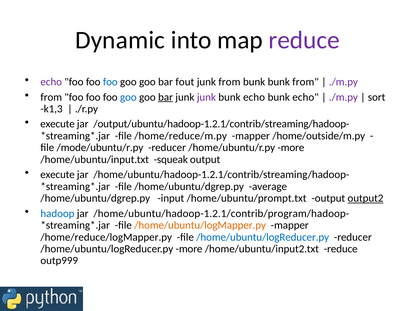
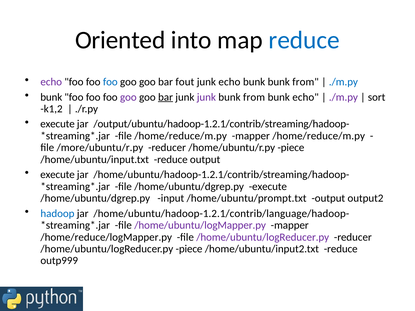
Dynamic: Dynamic -> Oriented (120, 40)
reduce colour: purple -> blue (304, 40)
junk from: from -> echo (229, 82)
./m.py colour: purple -> blue (343, 82)
from: from -> bunk (51, 97)
goo colour: blue -> purple (128, 97)
echo: echo -> from (254, 97)
k1,3: k1,3 -> k1,2 (52, 109)
mapper /home/outside/m.py: /home/outside/m.py -> /home/reduce/m.py (319, 136)
/mode/ubuntu/r.py: /mode/ubuntu/r.py -> /more/ubuntu/r.py (100, 148)
/home/ubuntu/r.py more: more -> piece (291, 148)
/home/ubuntu/input.txt squeak: squeak -> reduce (171, 160)
/home/ubuntu/dgrep.py average: average -> execute (268, 187)
output2 underline: present -> none (365, 198)
/home/ubuntu/hadoop-1.2.1/contrib/program/hadoop-: /home/ubuntu/hadoop-1.2.1/contrib/program/hadoop- -> /home/ubuntu/hadoop-1.2.1/contrib/language/hadoop- (221, 214)
/home/ubuntu/logMapper.py colour: orange -> purple (200, 225)
/home/ubuntu/logReducer.py colour: blue -> purple (263, 237)
/home/ubuntu/logReducer.py more: more -> piece (189, 249)
